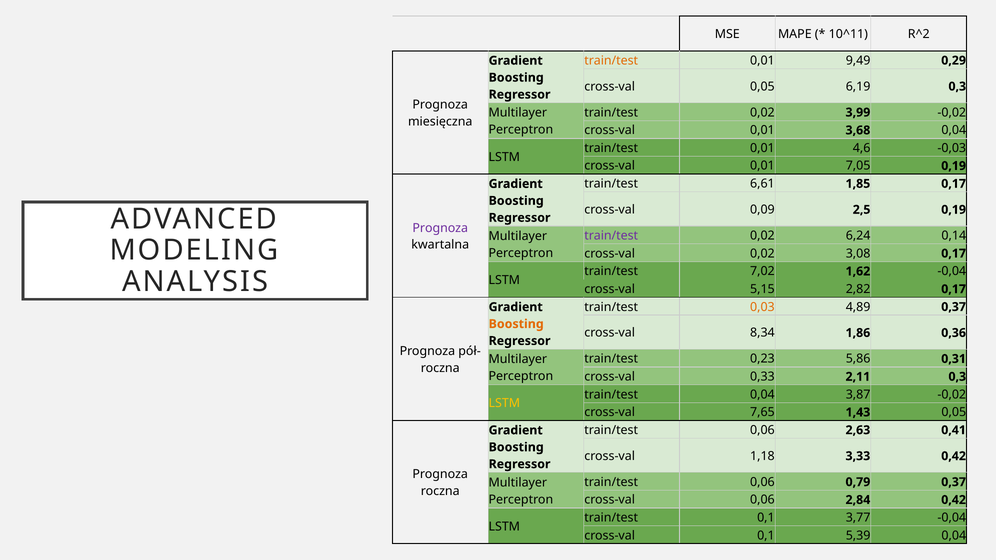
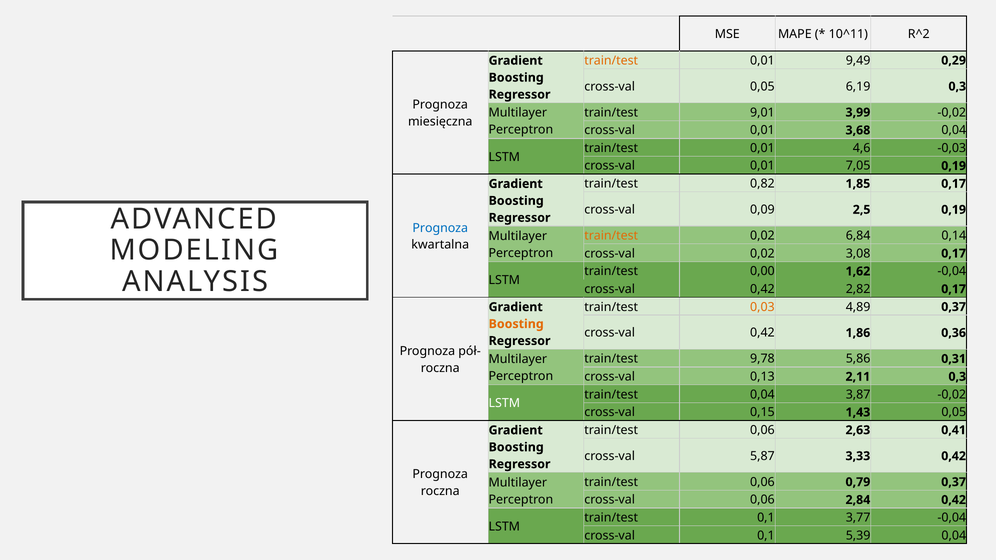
0,02: 0,02 -> 9,01 (762, 113)
6,61: 6,61 -> 0,82 (762, 184)
Prognoza colour: purple -> blue (440, 228)
train/test colour: purple -> orange (611, 236)
6,24: 6,24 -> 6,84 (858, 236)
7,02: 7,02 -> 0,00 (762, 271)
5,15: 5,15 -> 0,42 (762, 289)
8,34: 8,34 -> 0,42 (762, 333)
0,23: 0,23 -> 9,78 (762, 359)
0,33: 0,33 -> 0,13 (762, 377)
LSTM colour: yellow -> white (504, 404)
7,65: 7,65 -> 0,15 (762, 412)
1,18: 1,18 -> 5,87 (762, 456)
